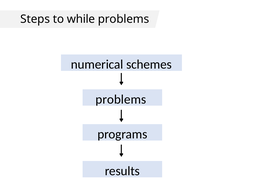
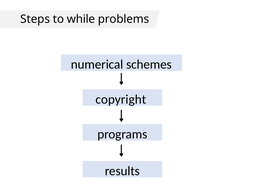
problems: problems -> copyright (121, 99)
